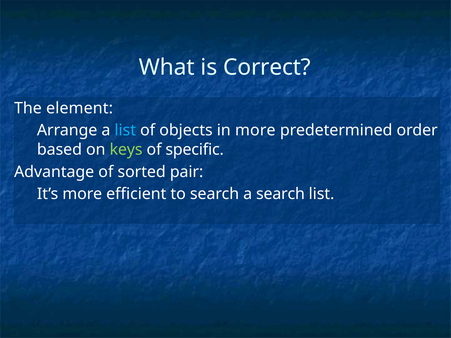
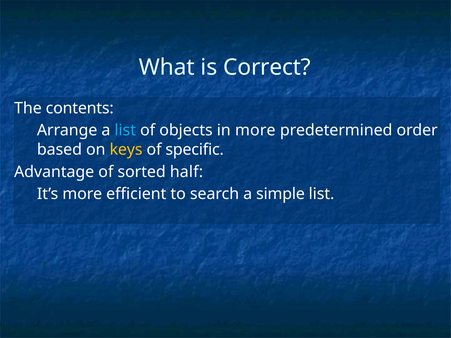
element: element -> contents (80, 108)
keys colour: light green -> yellow (126, 150)
pair: pair -> half (186, 172)
a search: search -> simple (280, 194)
